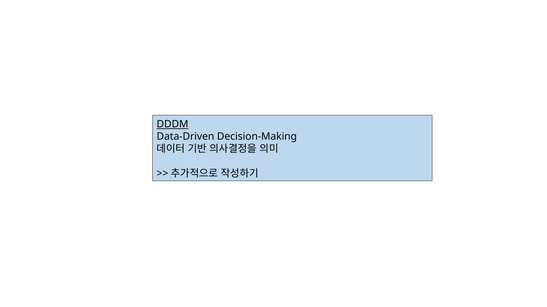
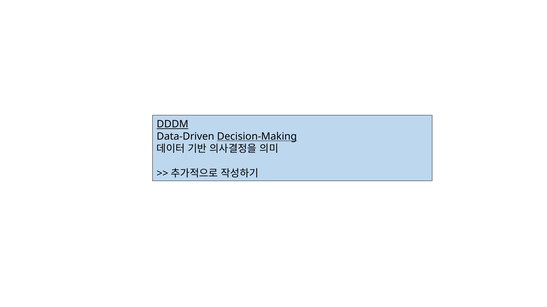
Decision-Making underline: none -> present (257, 137)
